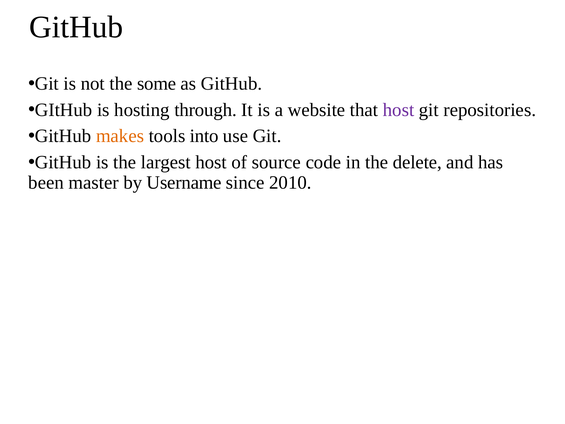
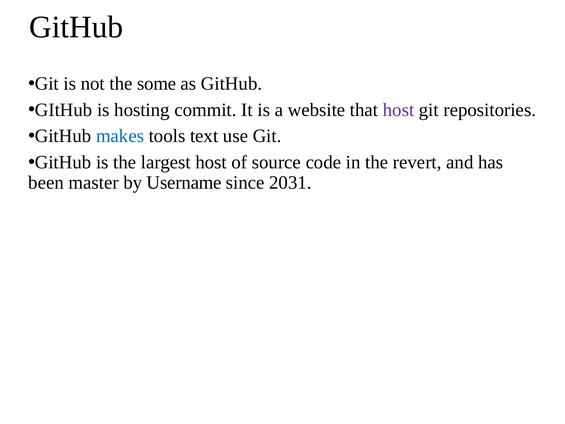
through: through -> commit (205, 110)
makes colour: orange -> blue (120, 136)
into: into -> text (204, 136)
delete: delete -> revert (417, 162)
2010: 2010 -> 2031 (290, 183)
